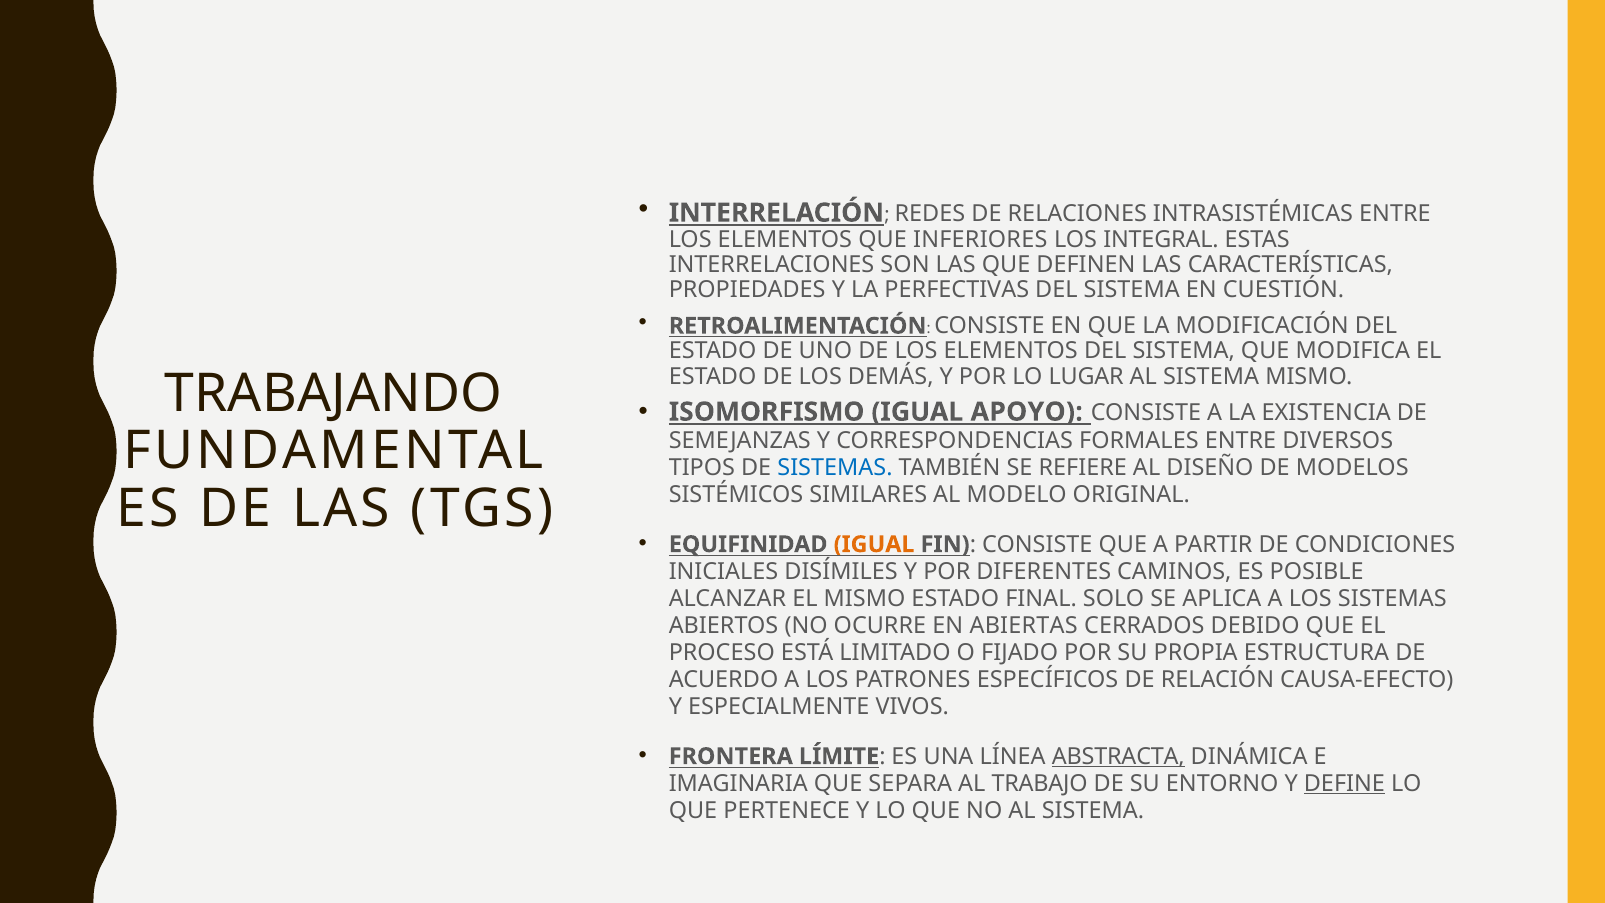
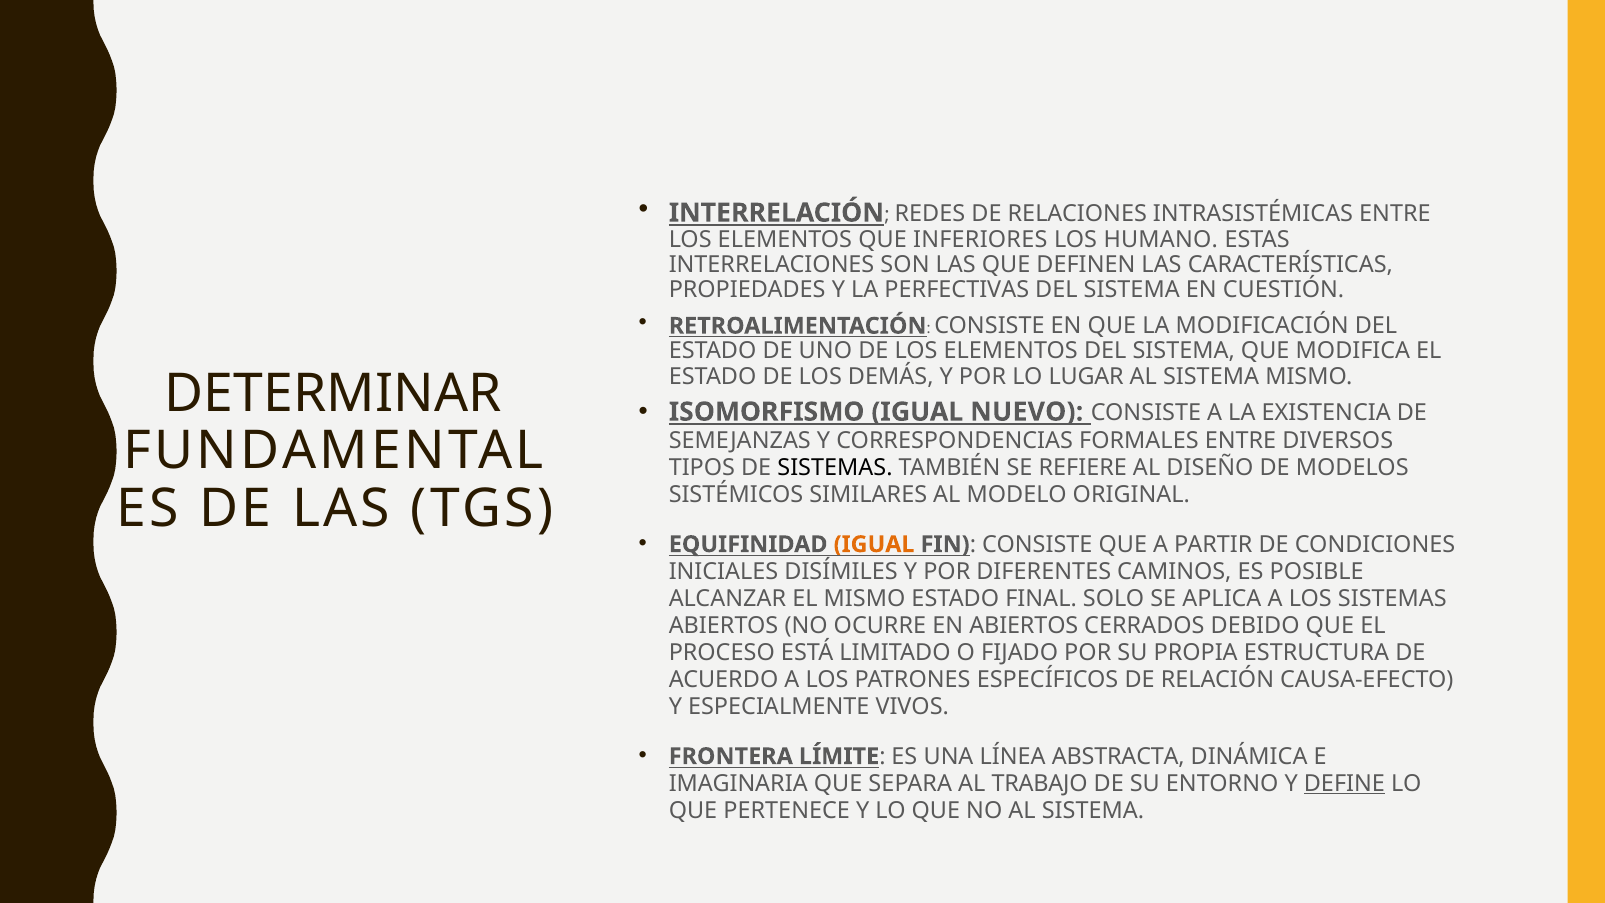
INTEGRAL: INTEGRAL -> HUMANO (1161, 239)
TRABAJANDO: TRABAJANDO -> DETERMINAR (333, 393)
APOYO: APOYO -> NUEVO (1027, 412)
SISTEMAS colour: blue -> black (835, 468)
EN ABIERTAS: ABIERTAS -> ABIERTOS (1024, 625)
ABSTRACTA underline: present -> none (1118, 756)
